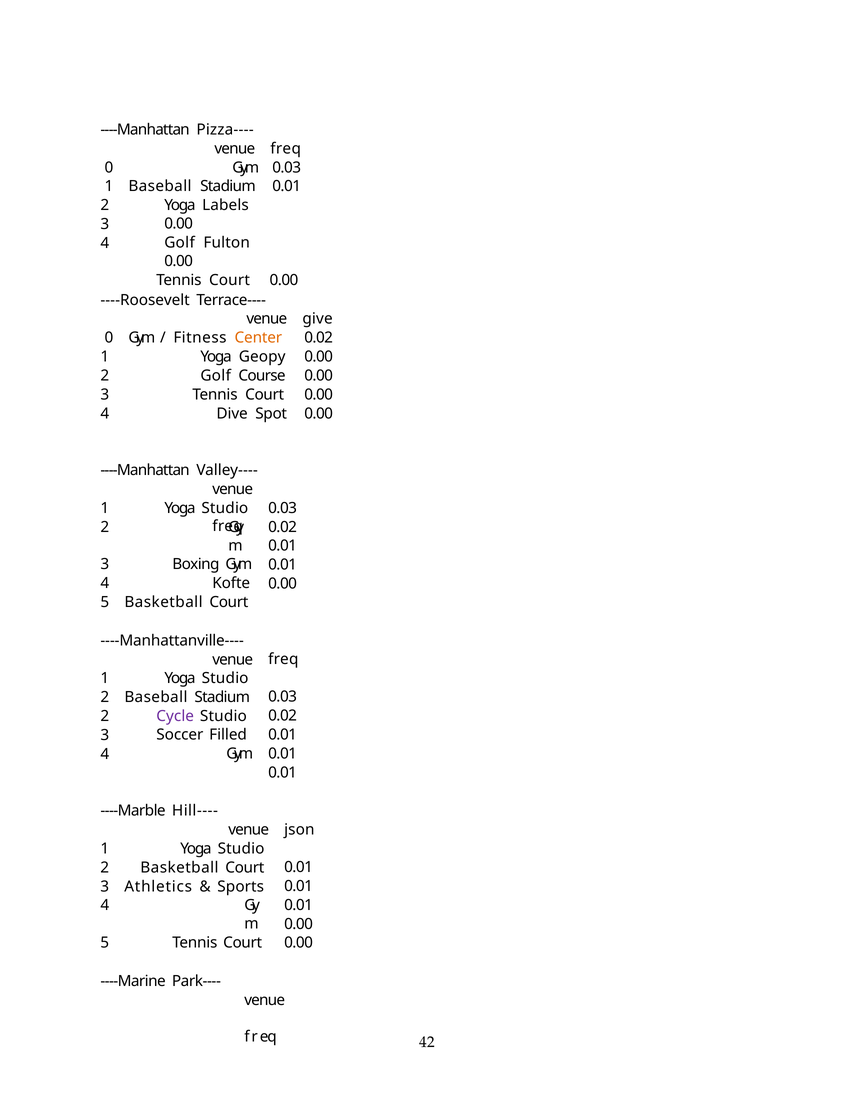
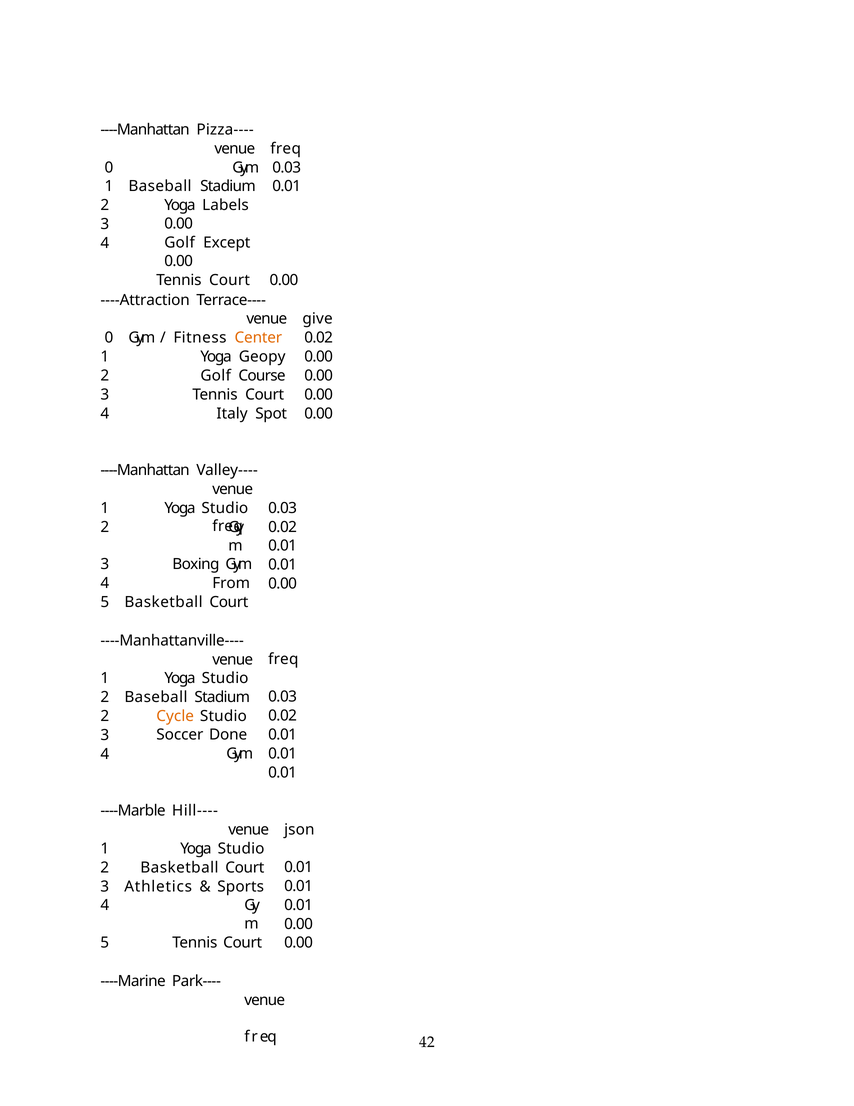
Fulton: Fulton -> Except (227, 243)
----Roosevelt: ----Roosevelt -> ----Attraction (145, 300)
Dive: Dive -> Italy (232, 413)
Kofte: Kofte -> From (231, 583)
Cycle colour: purple -> orange (175, 716)
Filled: Filled -> Done (228, 734)
